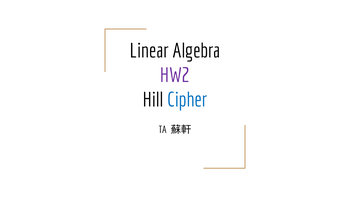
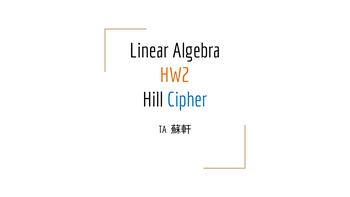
HW2 colour: purple -> orange (175, 75)
